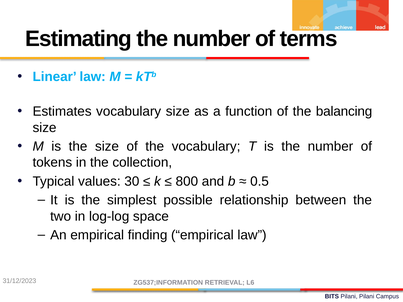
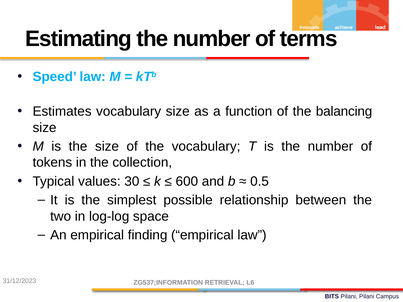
Linear: Linear -> Speed (55, 77)
800: 800 -> 600 (187, 182)
